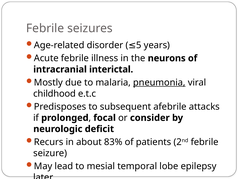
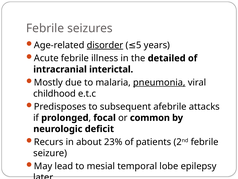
disorder underline: none -> present (105, 45)
neurons: neurons -> detailed (167, 58)
consider: consider -> common (150, 118)
83%: 83% -> 23% (113, 142)
